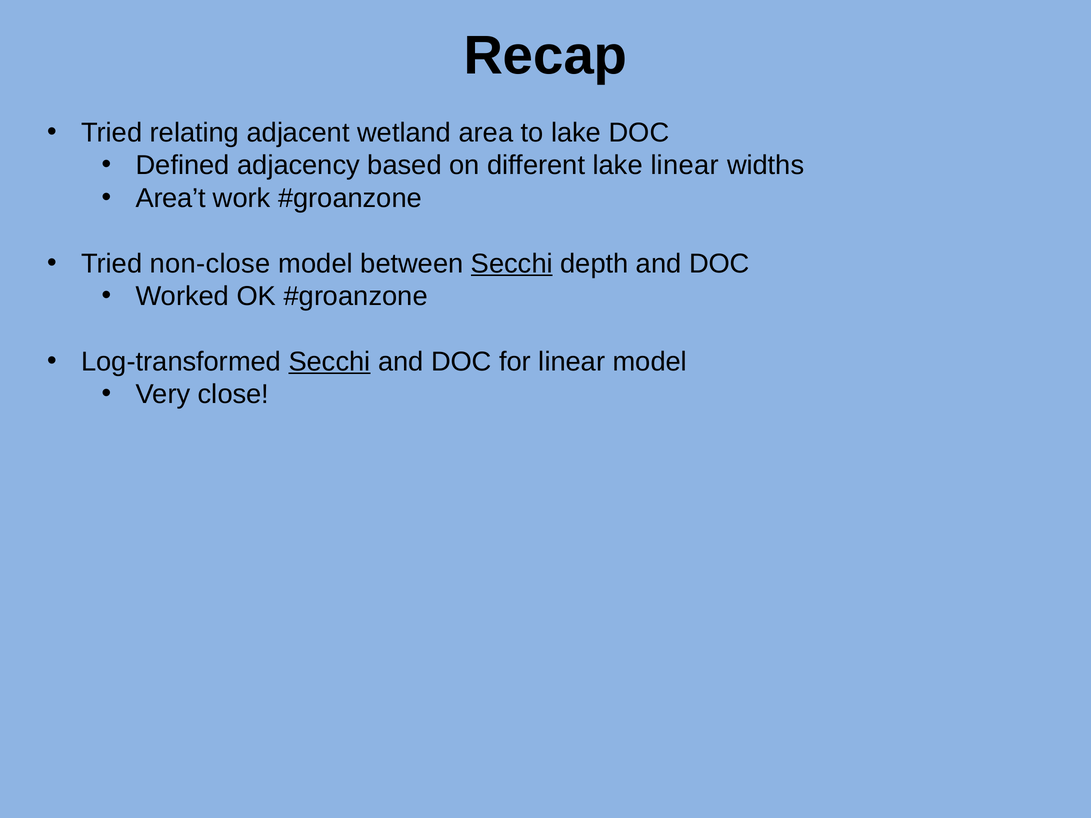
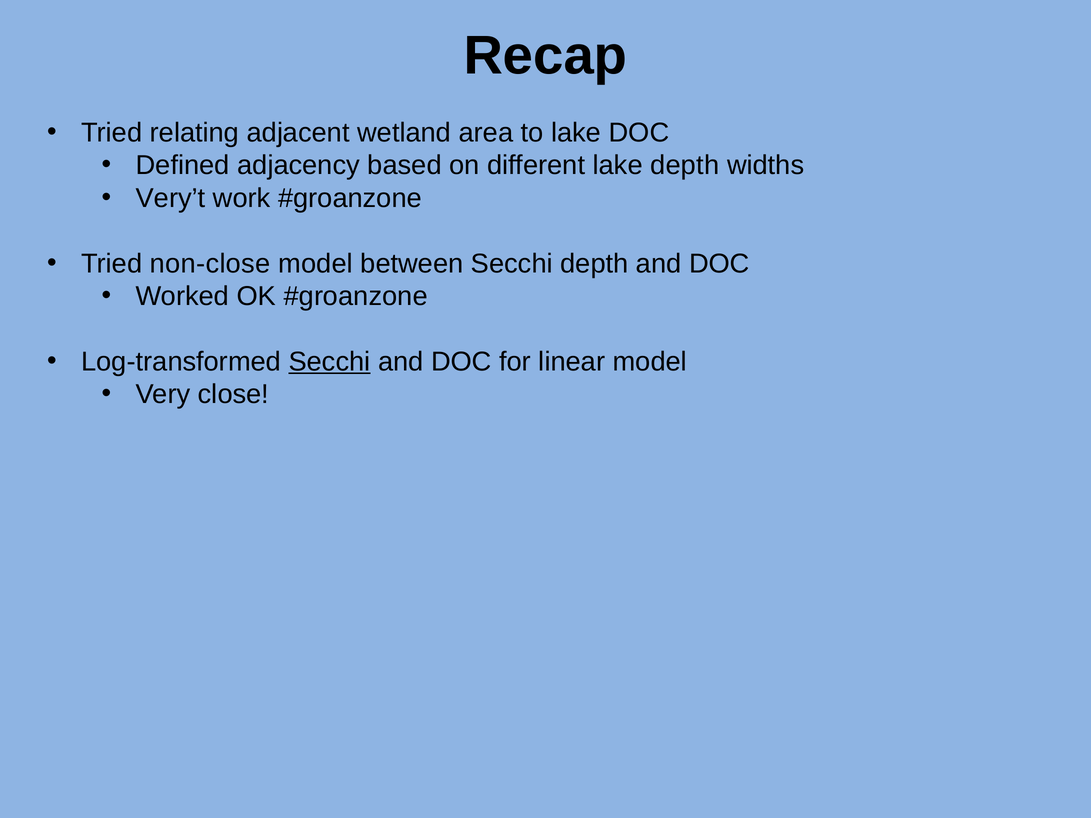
lake linear: linear -> depth (685, 165)
Area’t: Area’t -> Very’t (171, 198)
Secchi underline: present -> none (512, 264)
